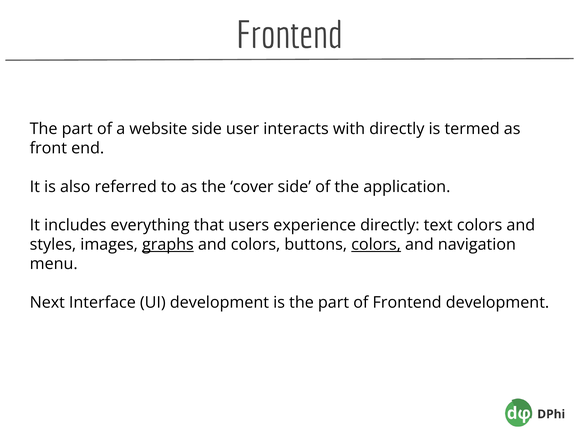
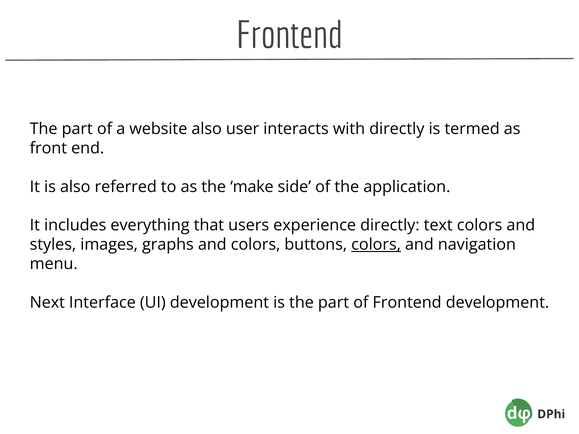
website side: side -> also (207, 129)
cover: cover -> make (252, 187)
graphs underline: present -> none (168, 245)
